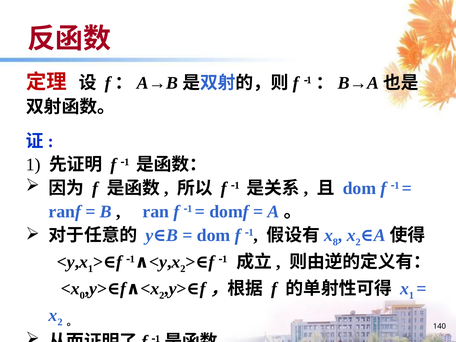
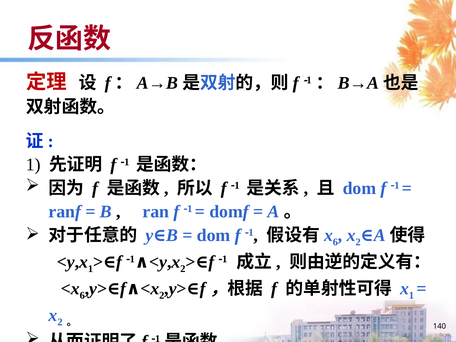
8: 8 -> 6 (335, 242)
0: 0 -> 6 (82, 295)
